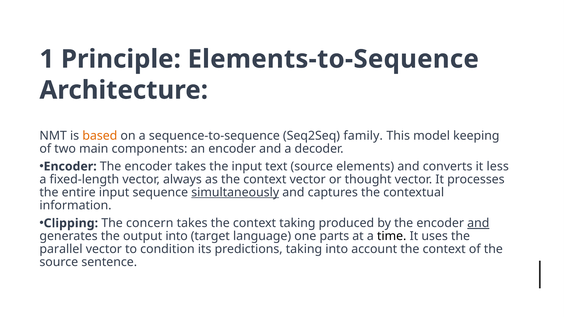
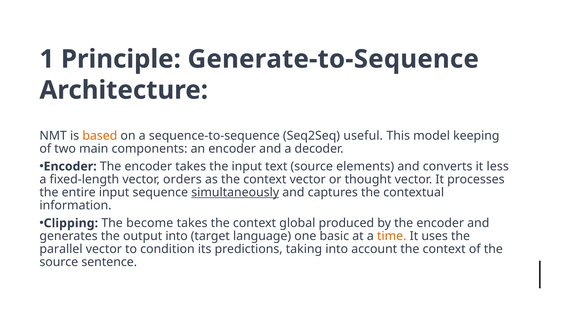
Elements-to-Sequence: Elements-to-Sequence -> Generate-to-Sequence (333, 59)
family: family -> useful (363, 136)
always: always -> orders (182, 180)
concern: concern -> become (150, 223)
context taking: taking -> global (297, 223)
and underline: present -> none (478, 223)
parts: parts -> basic (334, 236)
time colour: black -> orange (392, 236)
